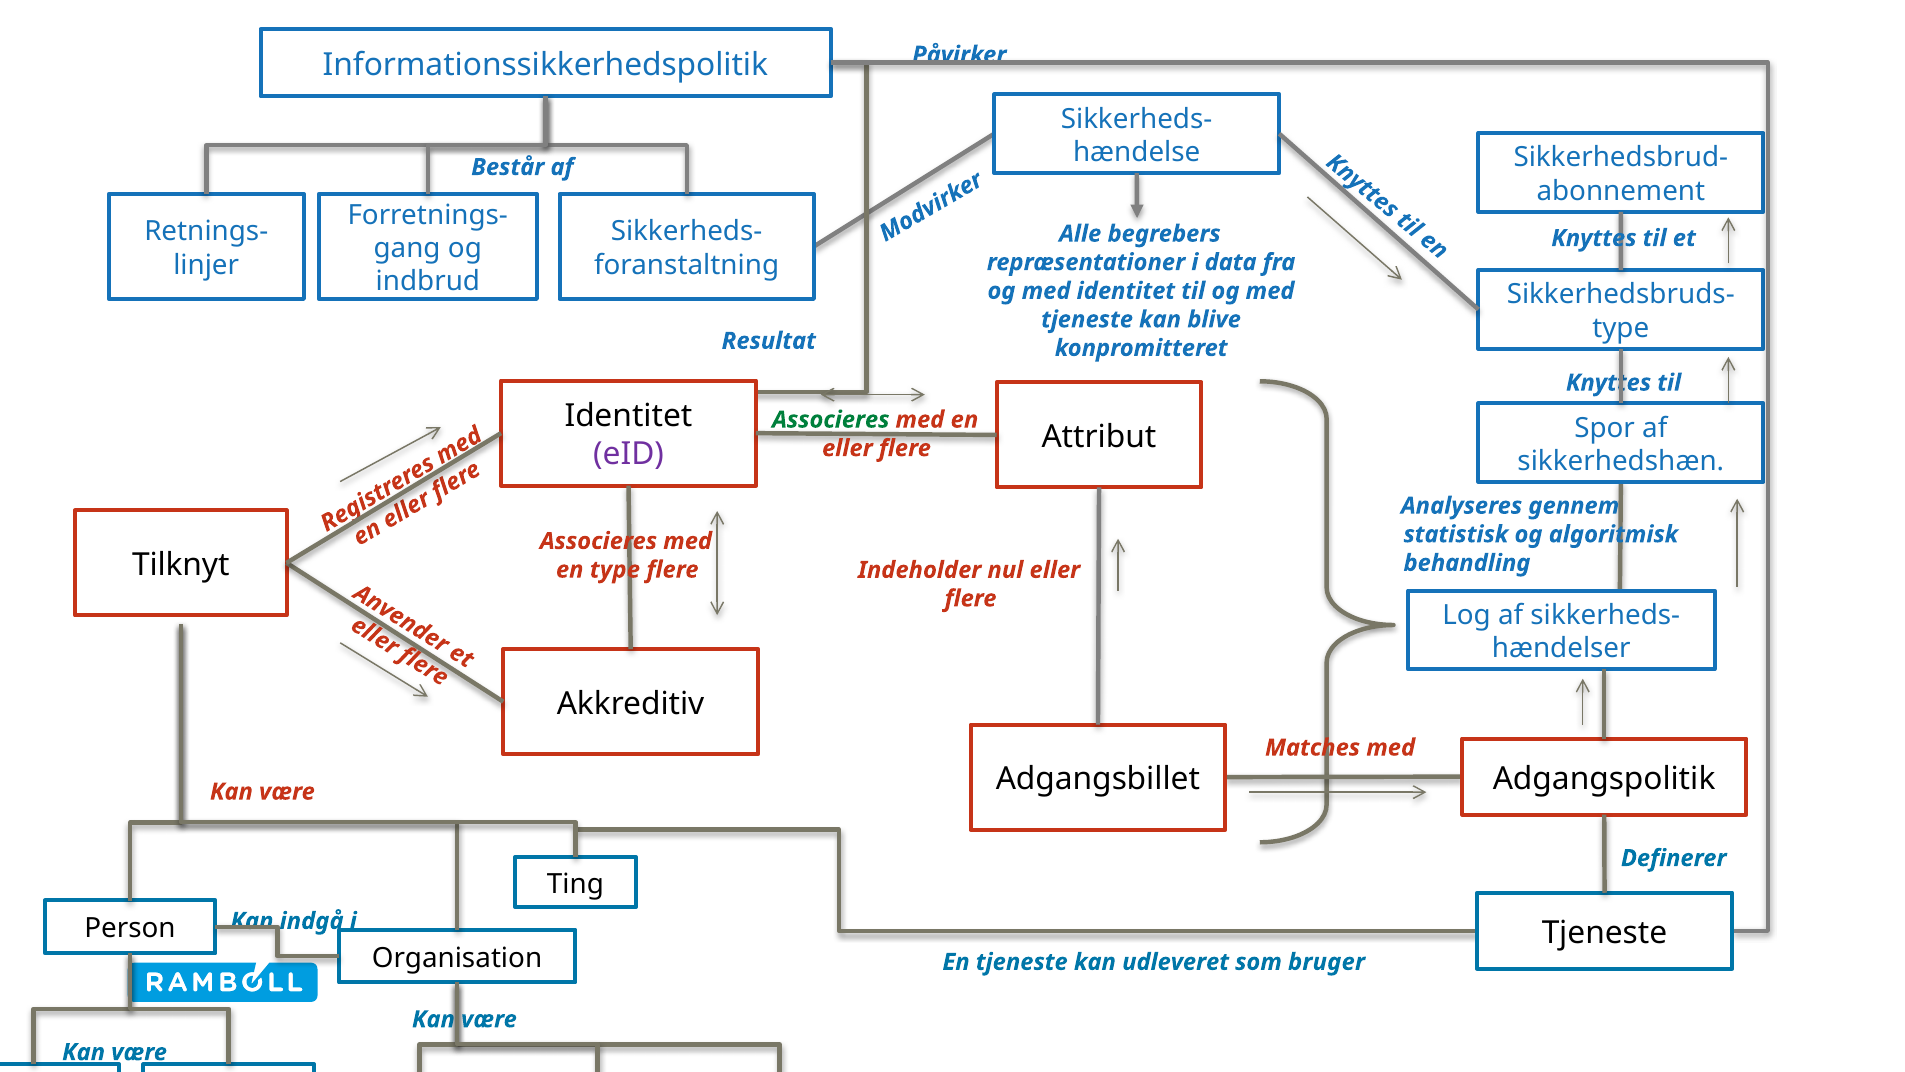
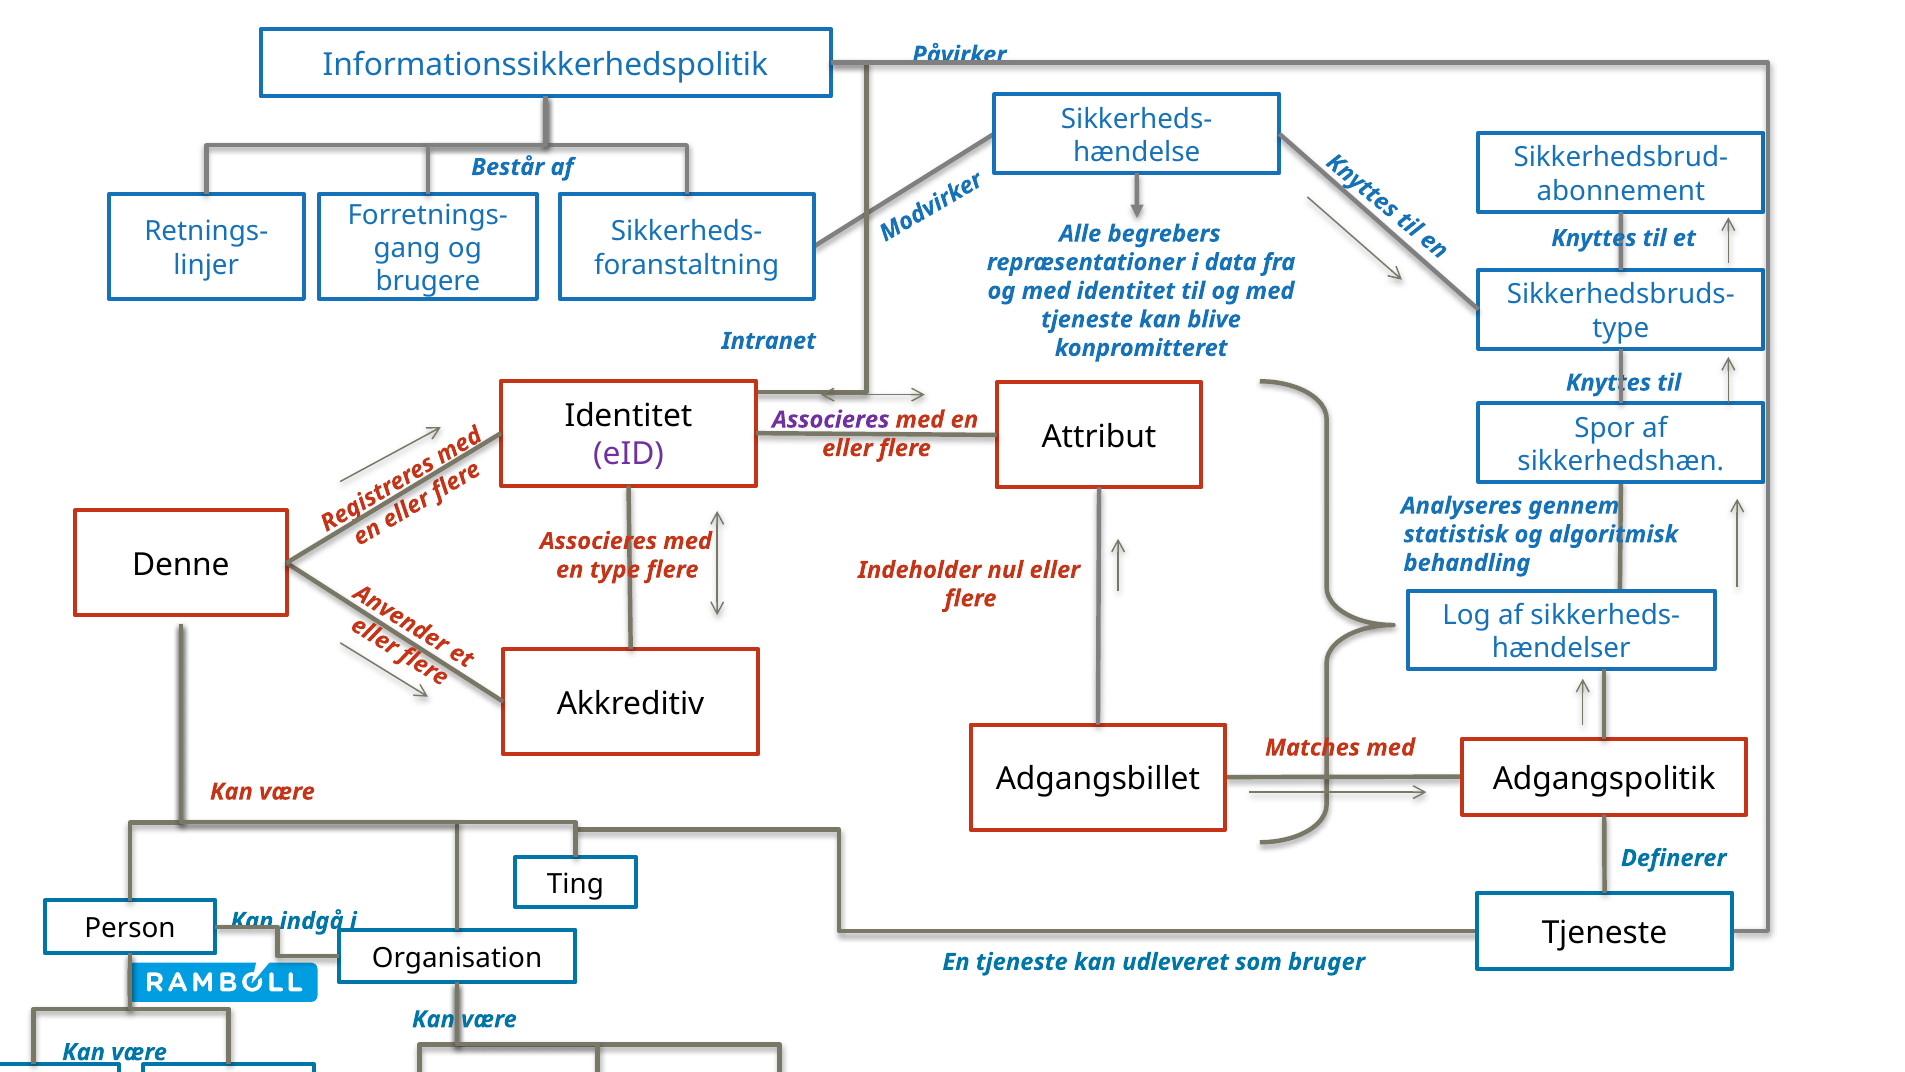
indbrud: indbrud -> brugere (428, 282)
Resultat: Resultat -> Intranet (769, 341)
Associeres colour: green -> purple (831, 420)
Tilknyt: Tilknyt -> Denne (181, 565)
